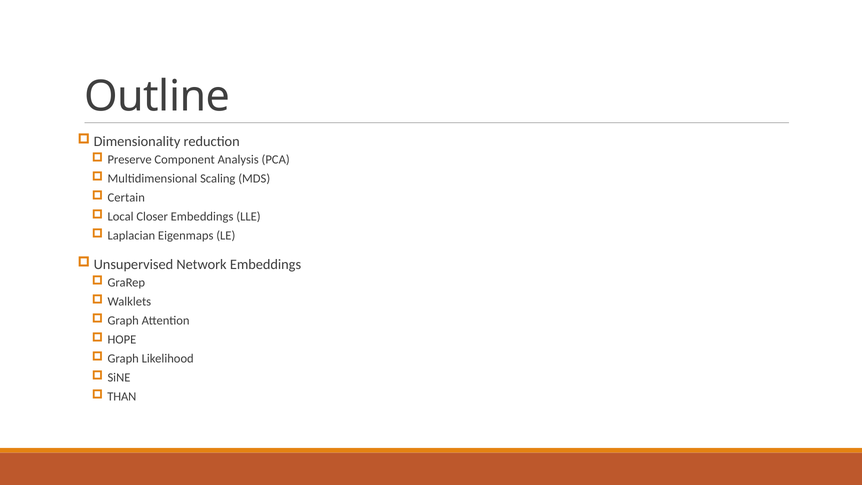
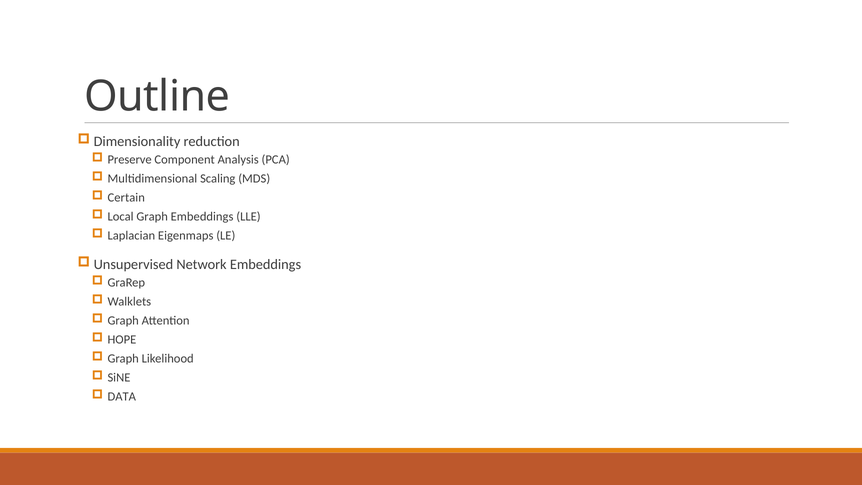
Local Closer: Closer -> Graph (152, 217)
THAN: THAN -> DATA (122, 396)
